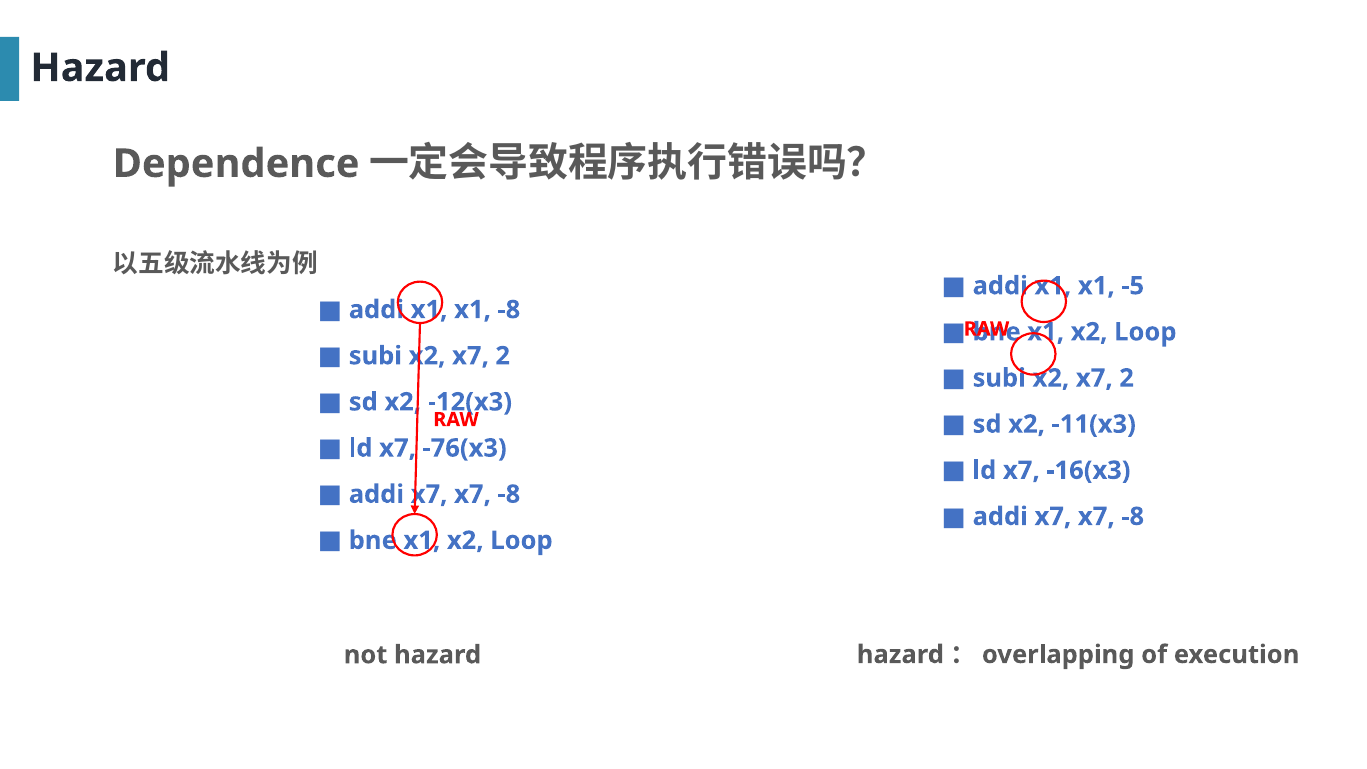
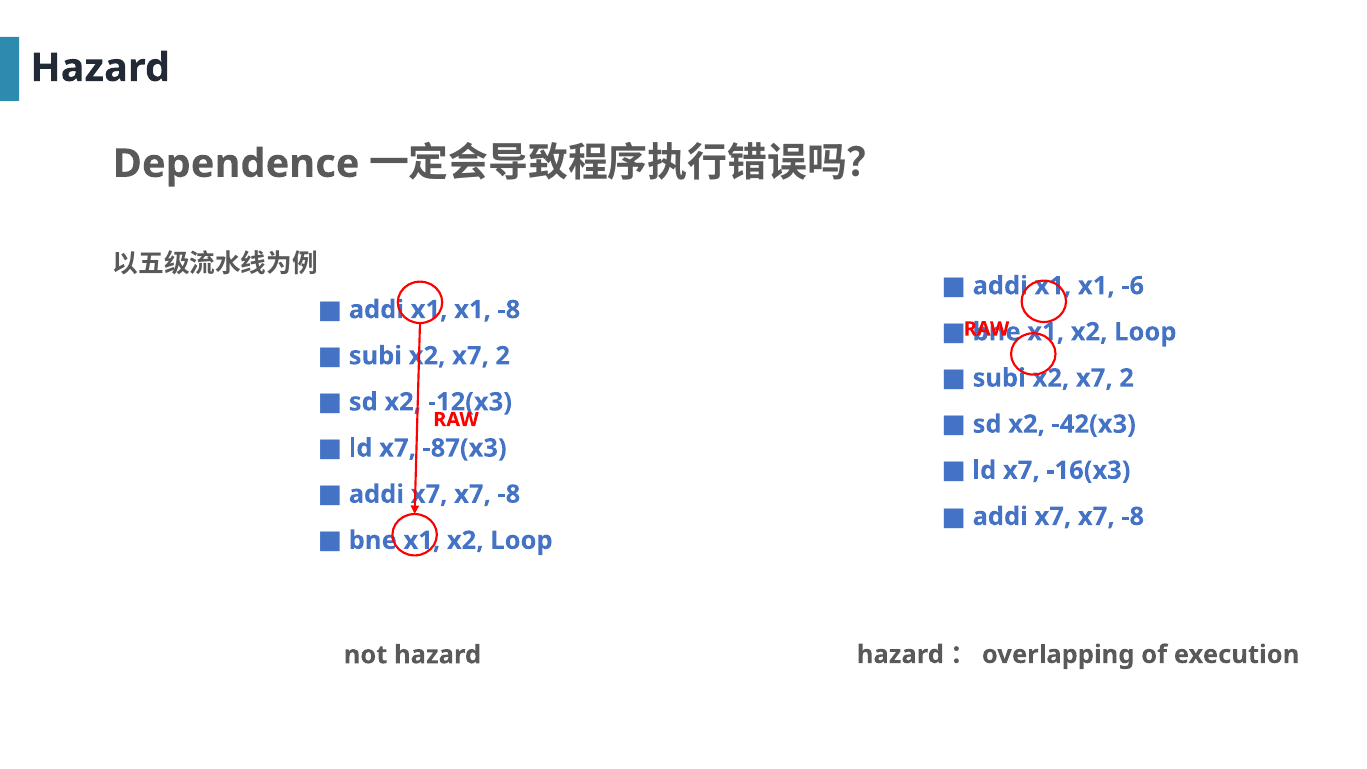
-5: -5 -> -6 (1133, 286)
-11(x3: -11(x3 -> -42(x3 (1094, 424)
-76(x3: -76(x3 -> -87(x3 (465, 448)
